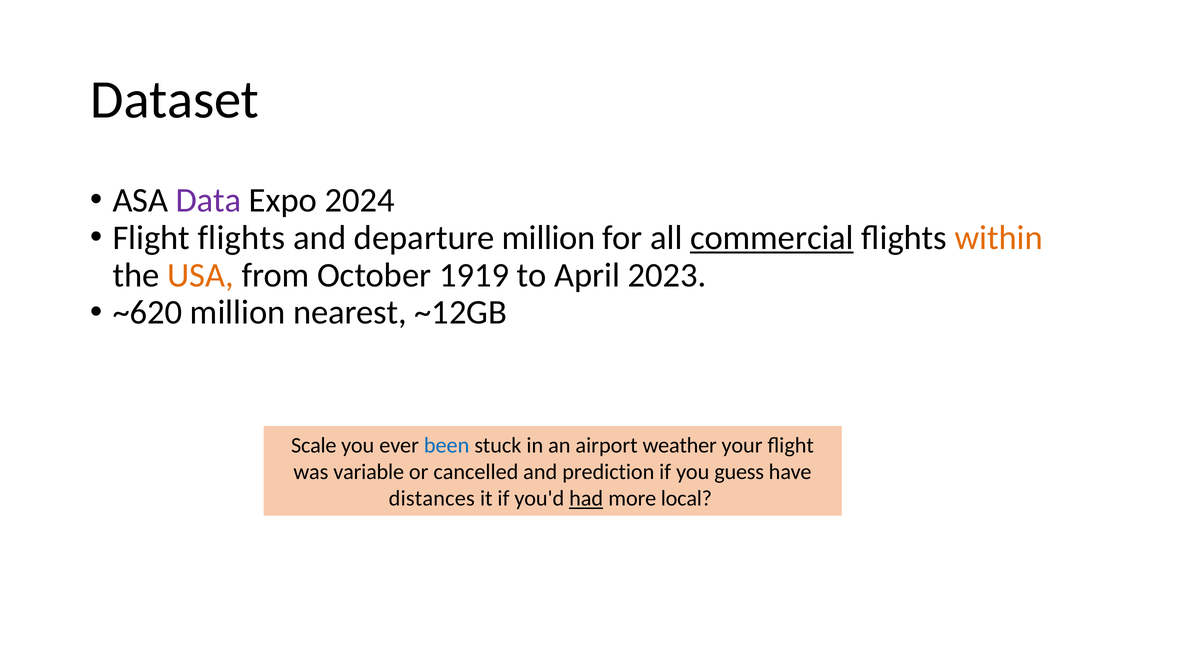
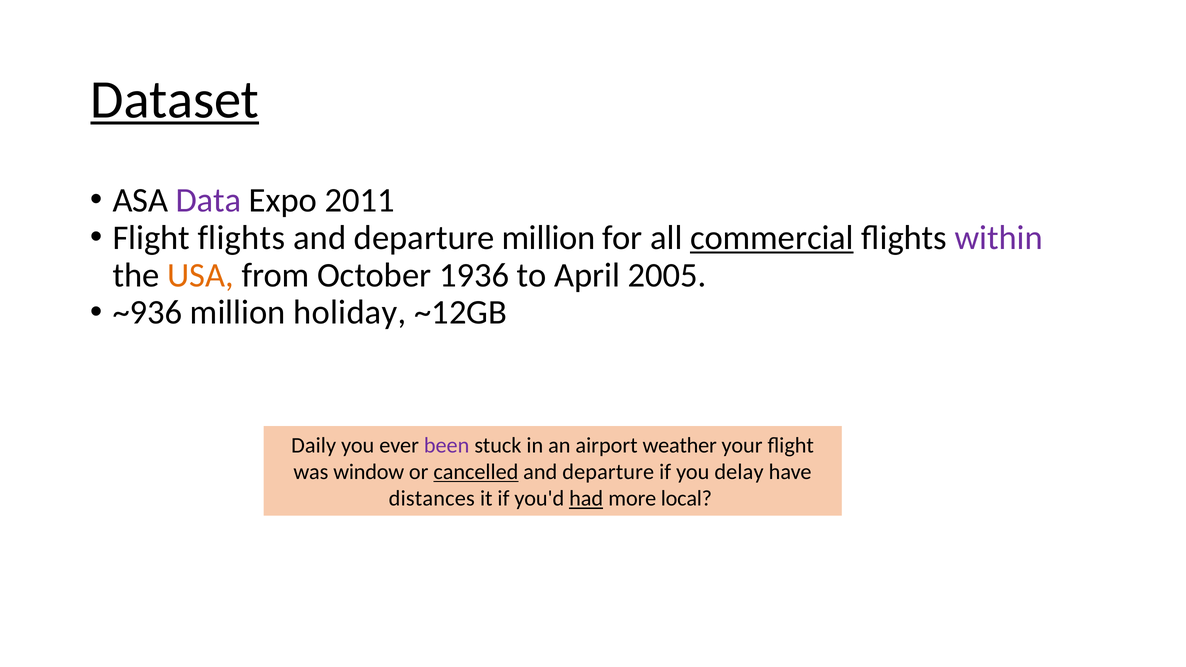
Dataset underline: none -> present (175, 100)
2024: 2024 -> 2011 (360, 200)
within colour: orange -> purple (999, 238)
1919: 1919 -> 1936 (474, 275)
2023: 2023 -> 2005 (667, 275)
~620: ~620 -> ~936 (147, 313)
nearest: nearest -> holiday (350, 313)
Scale: Scale -> Daily (314, 445)
been colour: blue -> purple (447, 445)
variable: variable -> window (369, 472)
cancelled underline: none -> present (476, 472)
prediction: prediction -> departure (608, 472)
guess: guess -> delay (739, 472)
